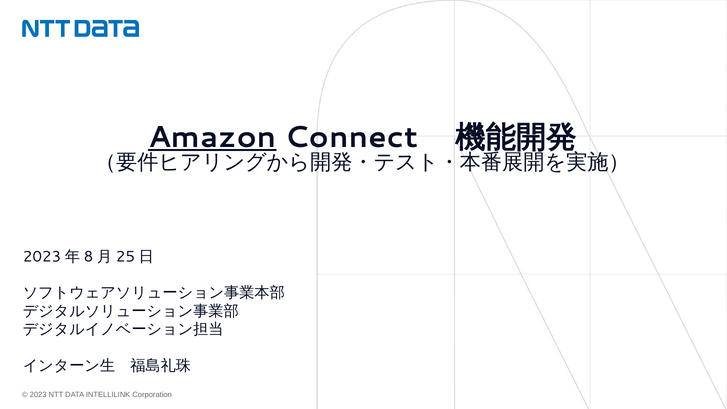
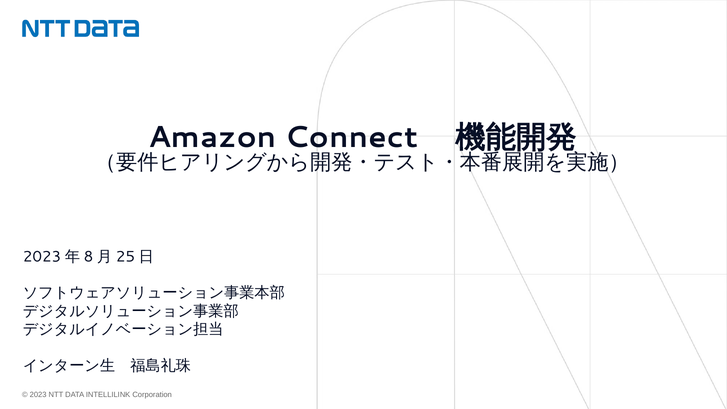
Amazon underline: present -> none (212, 137)
